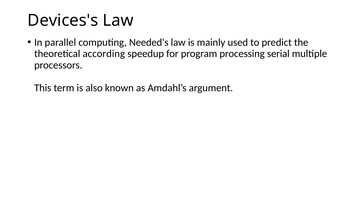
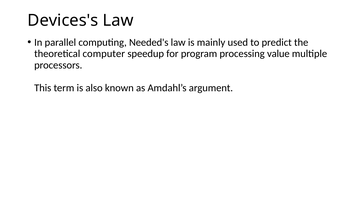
according: according -> computer (104, 54)
serial: serial -> value (278, 54)
